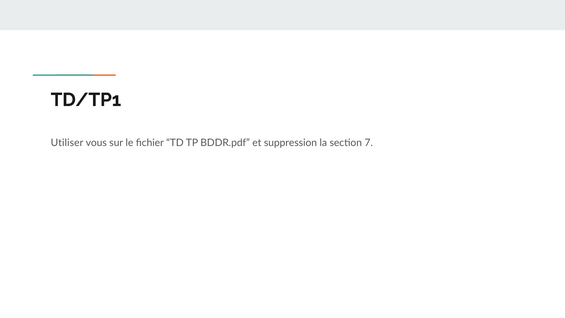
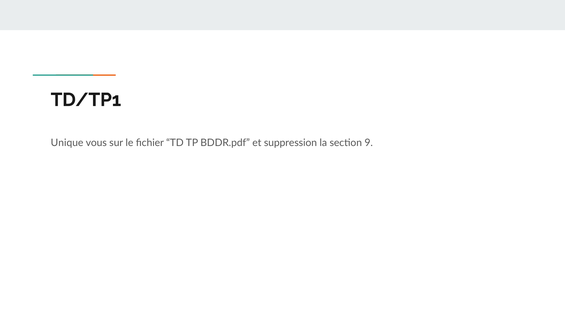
Utiliser: Utiliser -> Unique (67, 143)
7: 7 -> 9 (369, 143)
